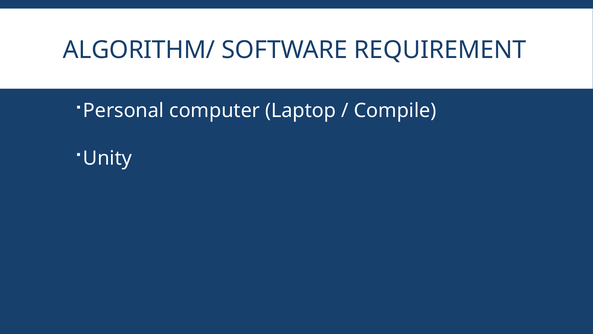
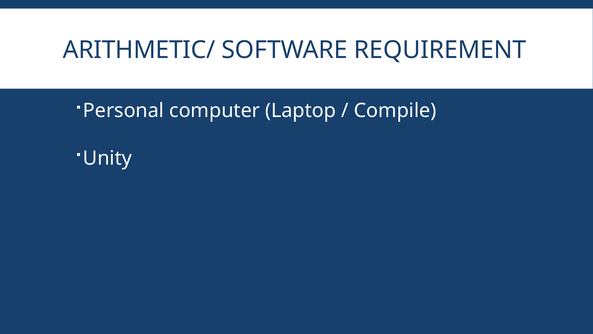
ALGORITHM/: ALGORITHM/ -> ARITHMETIC/ (139, 50)
